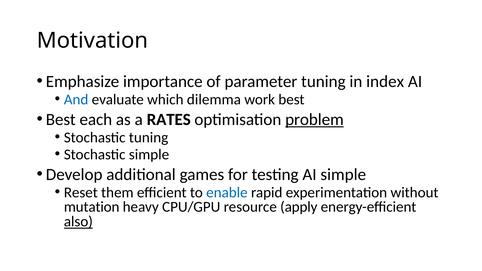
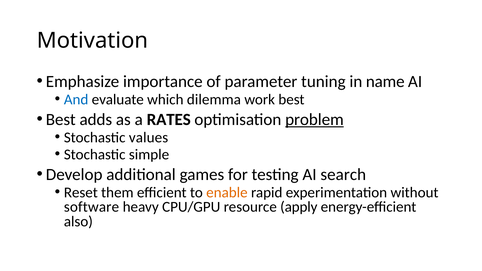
index: index -> name (385, 82)
each: each -> adds (96, 120)
Stochastic tuning: tuning -> values (149, 138)
AI simple: simple -> search (343, 175)
enable colour: blue -> orange (227, 192)
mutation: mutation -> software (92, 207)
also underline: present -> none (78, 222)
